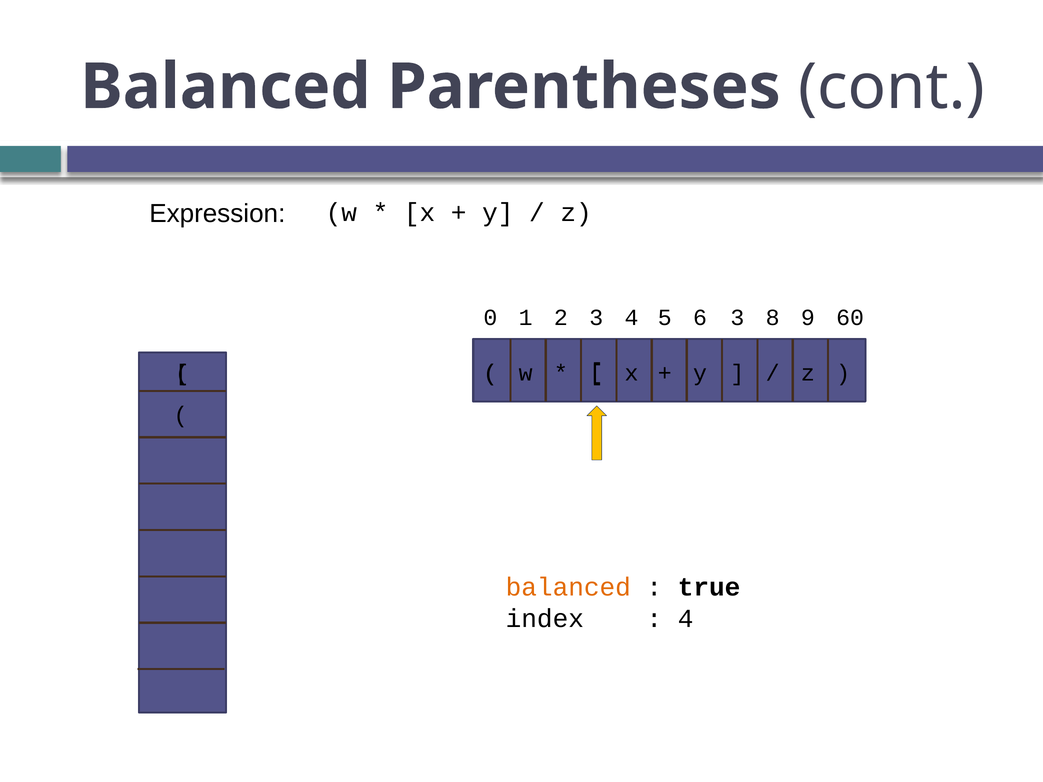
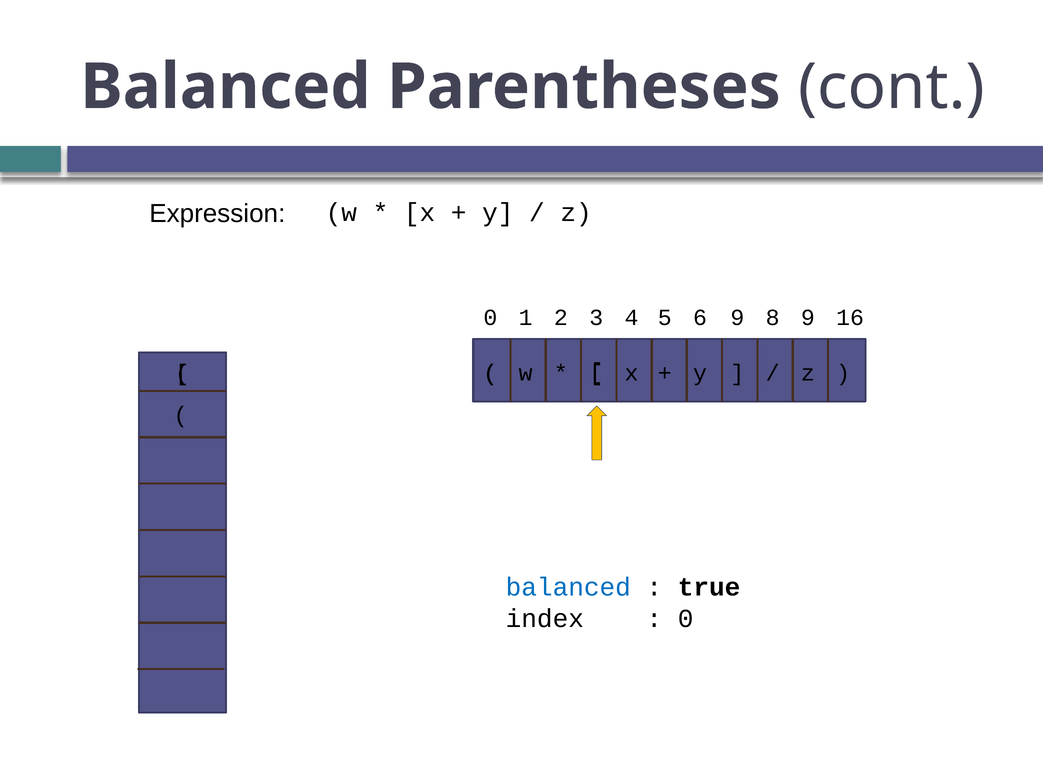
6 3: 3 -> 9 (737, 318)
60: 60 -> 16 (850, 318)
balanced colour: orange -> blue (568, 588)
4: 4 -> 0 (686, 619)
